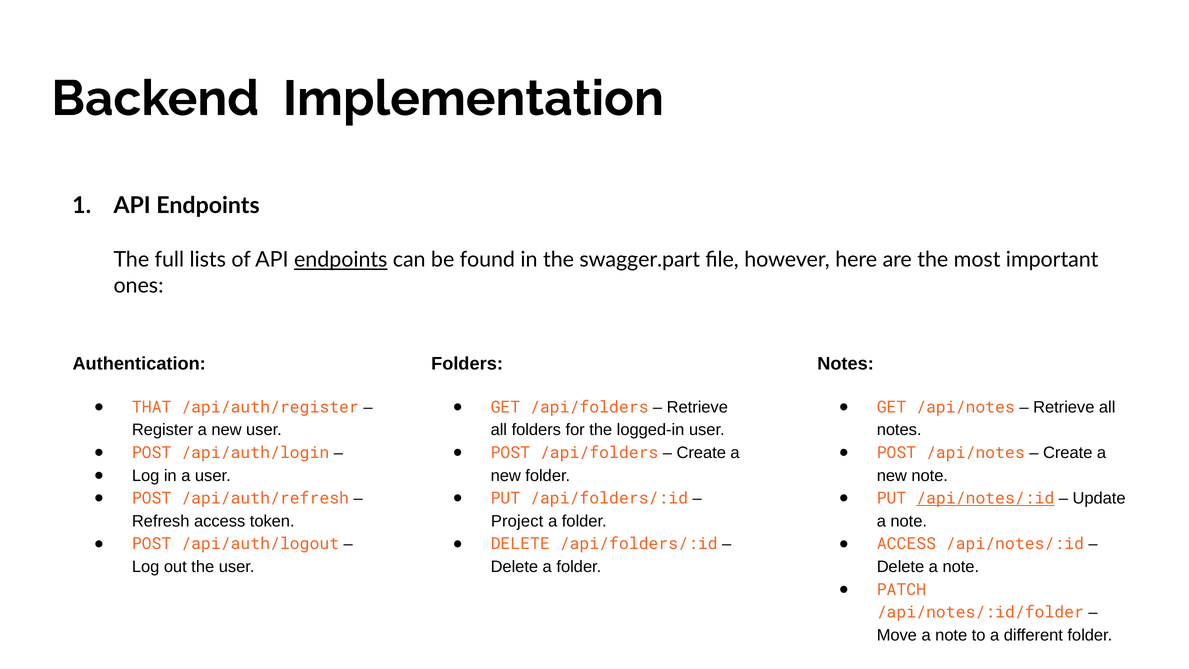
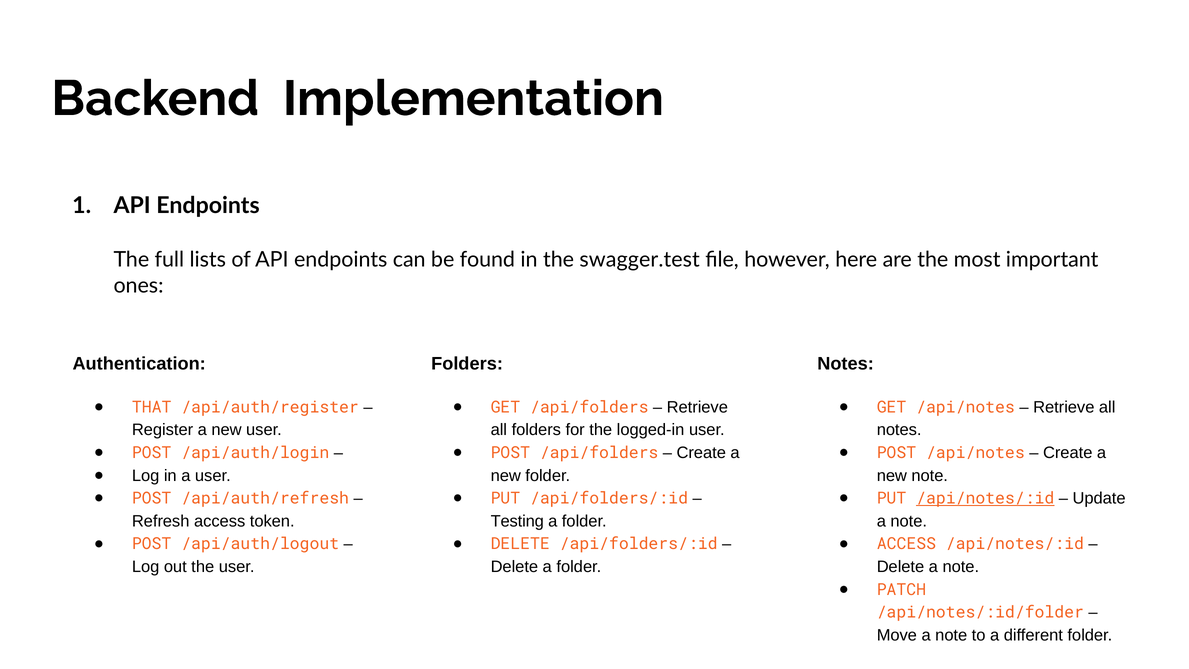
endpoints underline: present -> none (341, 260)
swagger.part: swagger.part -> swagger.test (640, 260)
Project: Project -> Testing (517, 521)
